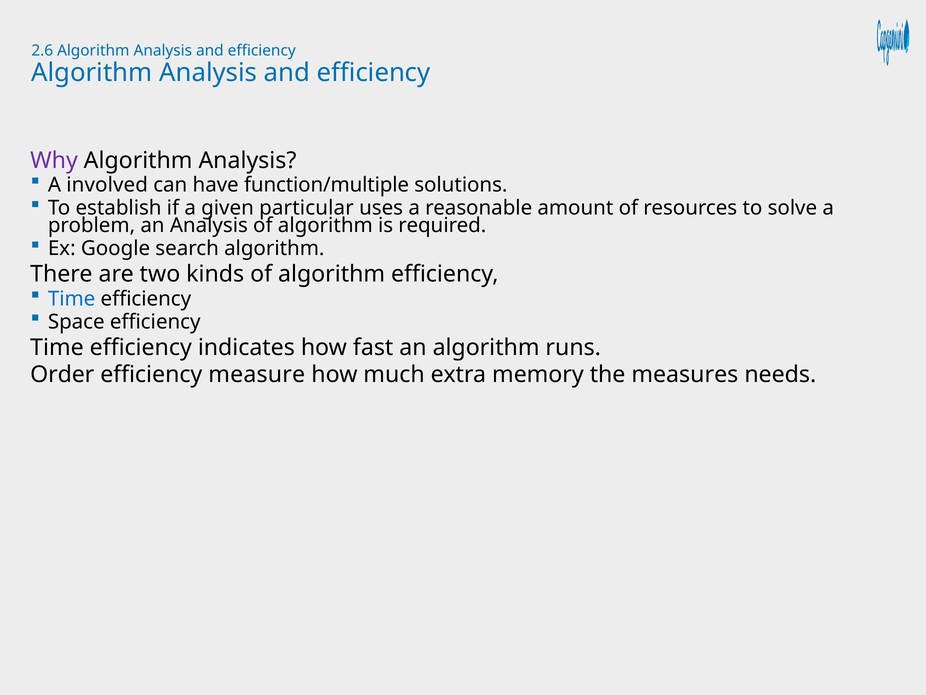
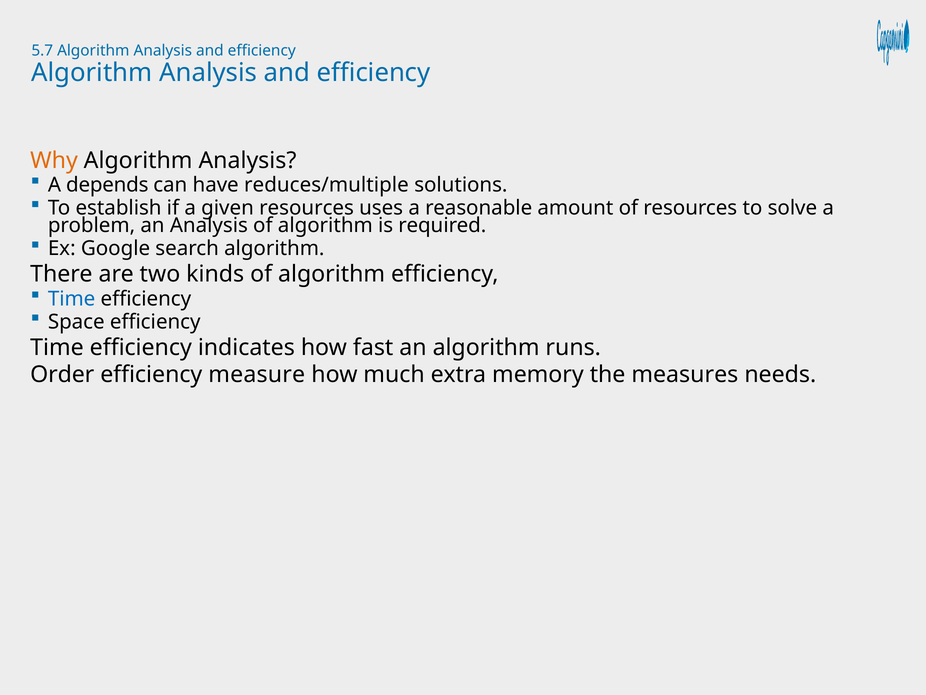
2.6: 2.6 -> 5.7 (42, 51)
Why colour: purple -> orange (54, 160)
involved: involved -> depends (107, 185)
function/multiple: function/multiple -> reduces/multiple (326, 185)
given particular: particular -> resources (307, 208)
